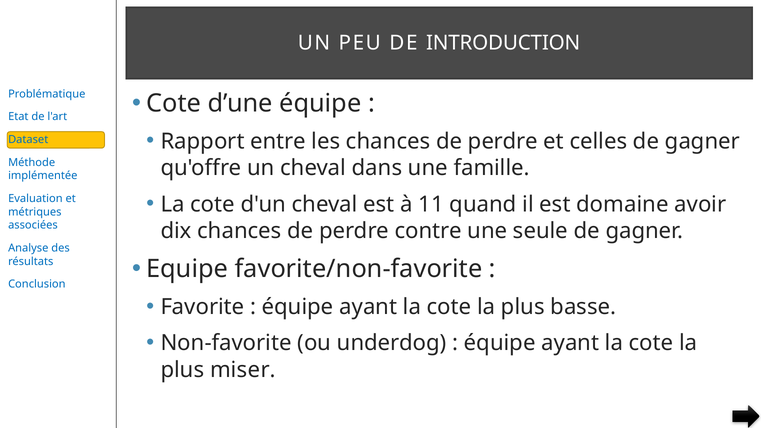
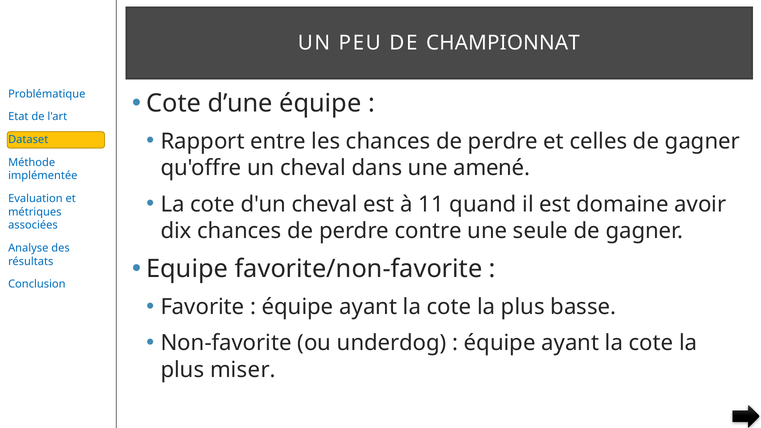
INTRODUCTION: INTRODUCTION -> CHAMPIONNAT (503, 43)
famille: famille -> amené (492, 168)
